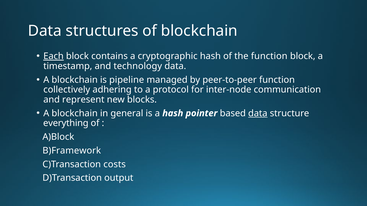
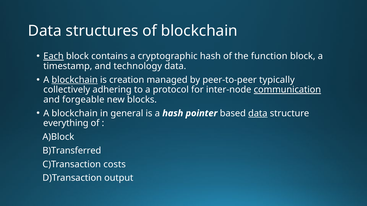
blockchain underline: none -> present (75, 80)
pipeline: pipeline -> creation (127, 80)
peer-to-peer function: function -> typically (277, 80)
communication underline: none -> present (287, 90)
represent: represent -> forgeable (83, 100)
B)Framework: B)Framework -> B)Transferred (72, 151)
